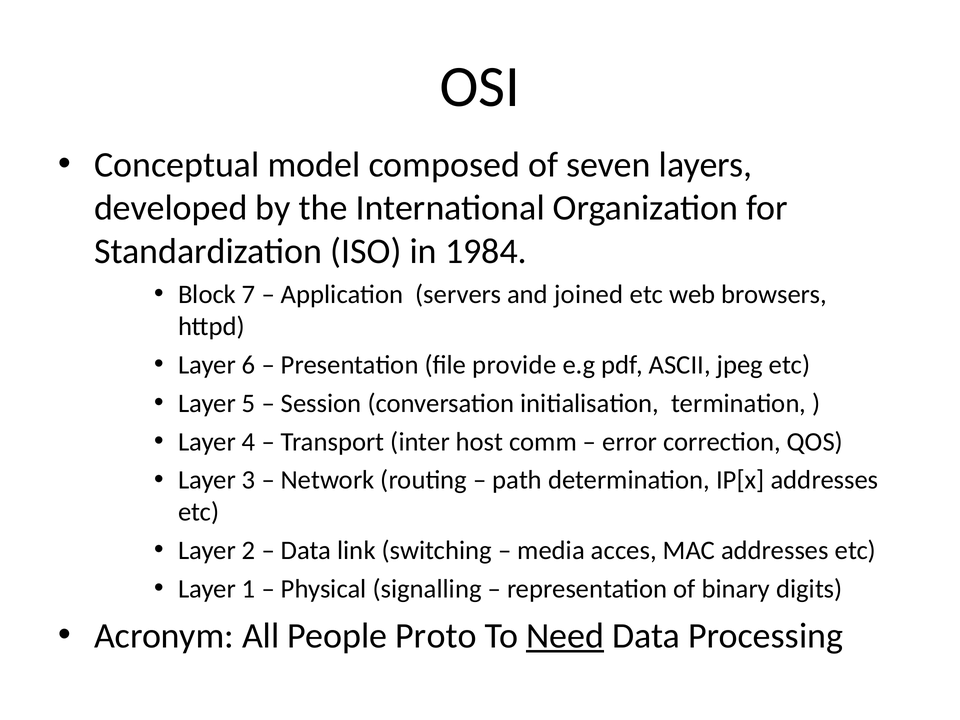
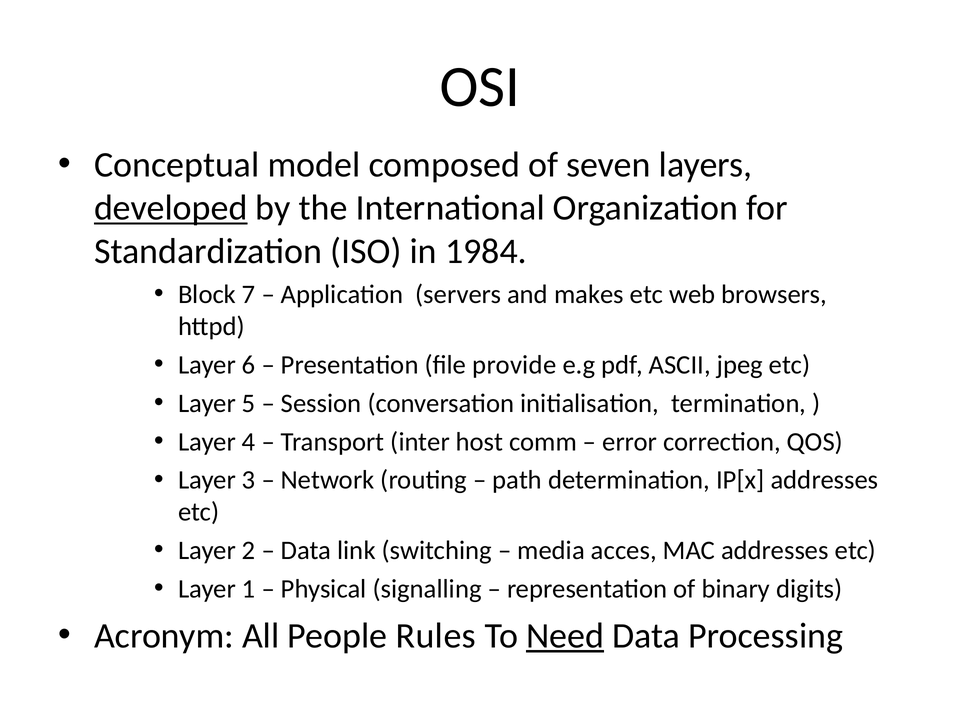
developed underline: none -> present (171, 208)
joined: joined -> makes (589, 295)
Proto: Proto -> Rules (436, 636)
